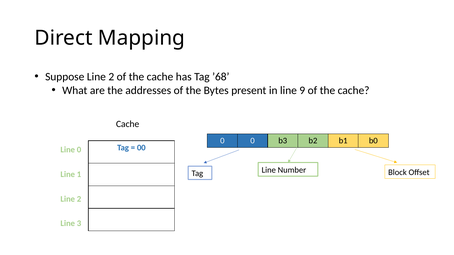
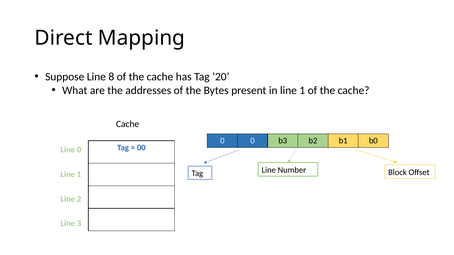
Suppose Line 2: 2 -> 8 (111, 77)
’68: ’68 -> ’20 (221, 77)
in line 9: 9 -> 1 (302, 91)
